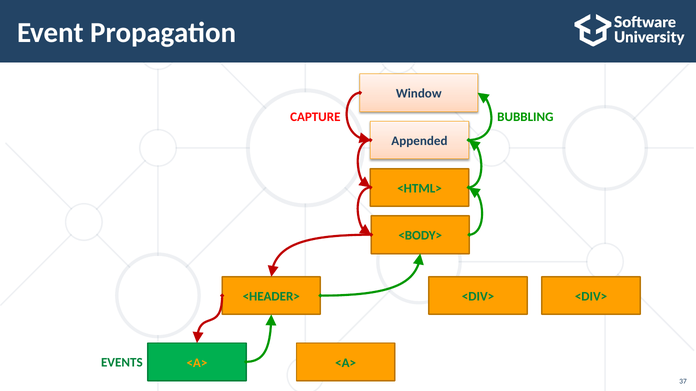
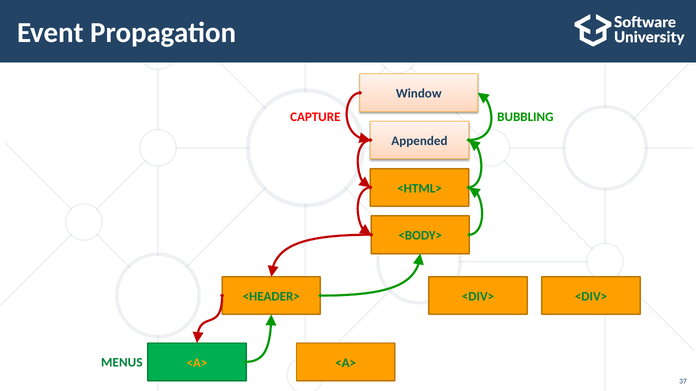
EVENTS: EVENTS -> MENUS (122, 363)
